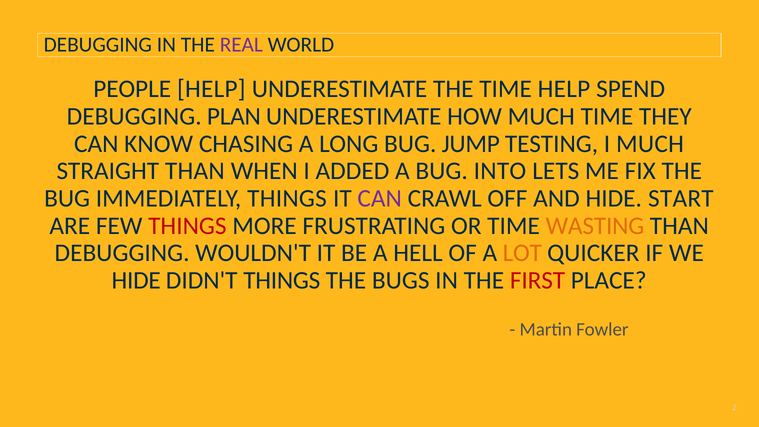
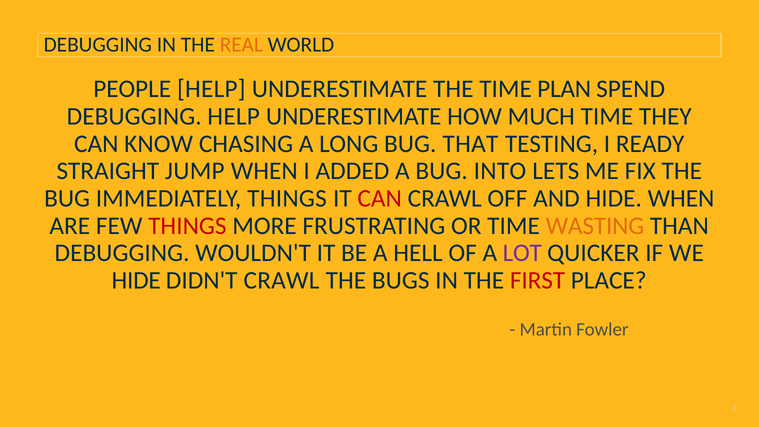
REAL colour: purple -> orange (241, 45)
TIME HELP: HELP -> PLAN (564, 89)
DEBUGGING PLAN: PLAN -> HELP (234, 116)
JUMP: JUMP -> THAT (471, 144)
I MUCH: MUCH -> READY (650, 144)
STRAIGHT THAN: THAN -> JUMP (195, 171)
CAN colour: purple -> red (380, 198)
HIDE START: START -> WHEN (681, 198)
LOT colour: orange -> purple (522, 253)
DIDN'T THINGS: THINGS -> CRAWL (282, 280)
